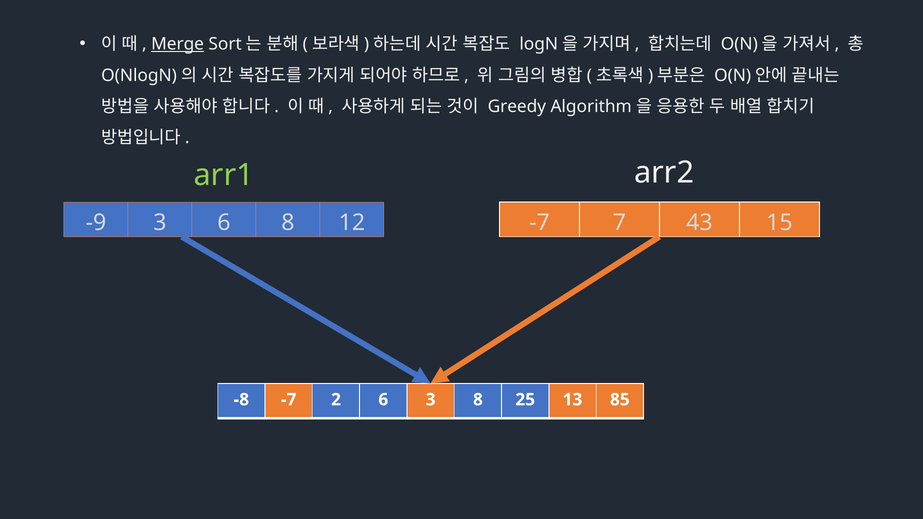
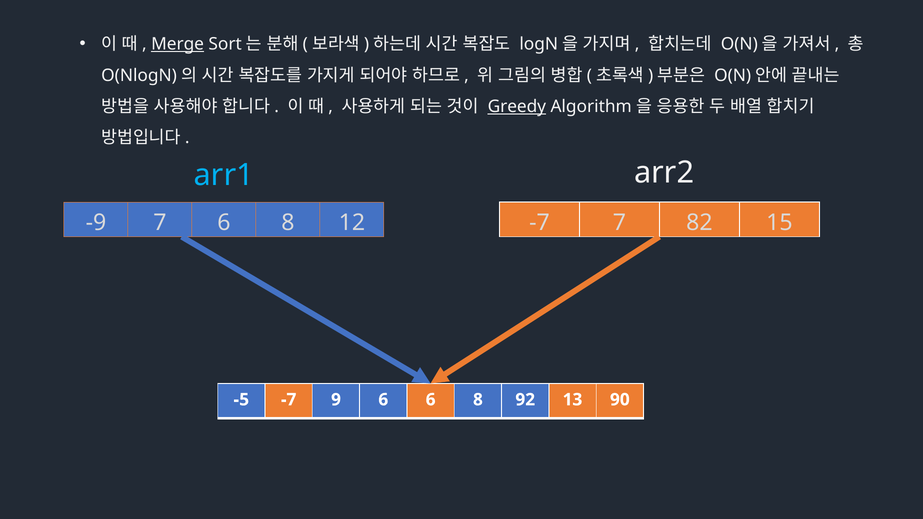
Greedy underline: none -> present (517, 106)
arr1 colour: light green -> light blue (224, 175)
-9 3: 3 -> 7 (160, 223)
43: 43 -> 82 (699, 223)
-8: -8 -> -5 (241, 400)
2: 2 -> 9 (336, 400)
6 3: 3 -> 6 (431, 400)
25: 25 -> 92 (525, 400)
85: 85 -> 90 (620, 400)
